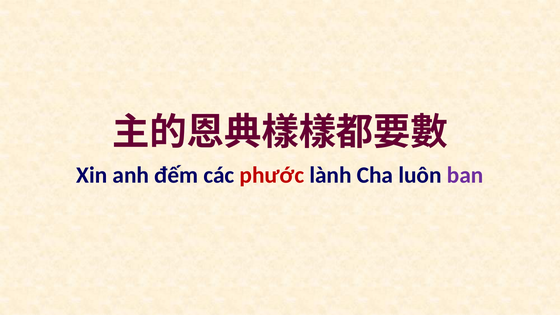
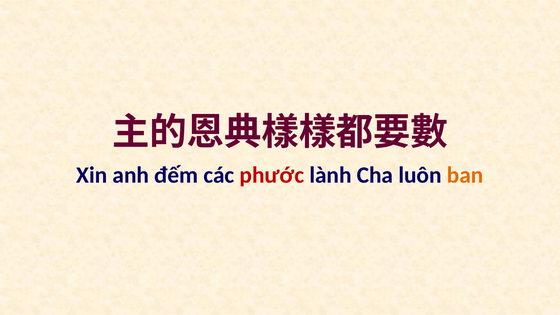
ban colour: purple -> orange (465, 175)
